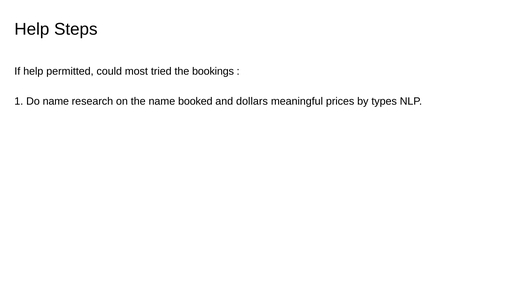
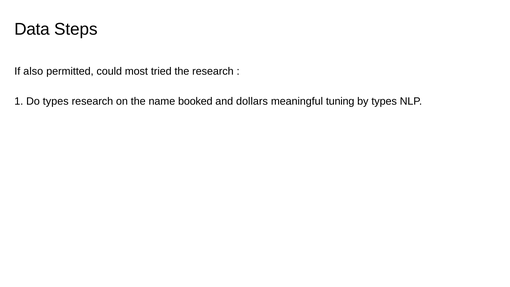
Help: Help -> Data (32, 29)
If help: help -> also (33, 71)
the bookings: bookings -> research (213, 71)
Do name: name -> types (56, 101)
prices: prices -> tuning (340, 101)
